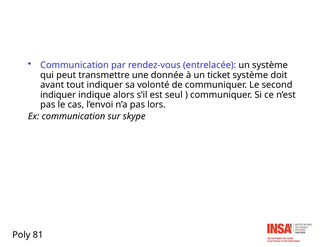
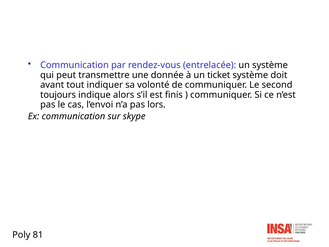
indiquer: indiquer -> toujours (58, 95)
seul: seul -> finis (174, 95)
